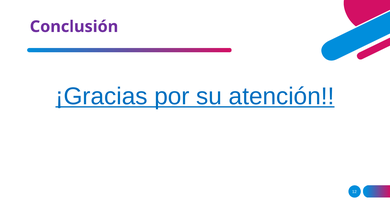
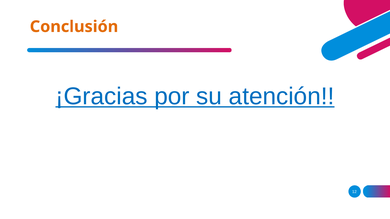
Conclusión colour: purple -> orange (74, 27)
